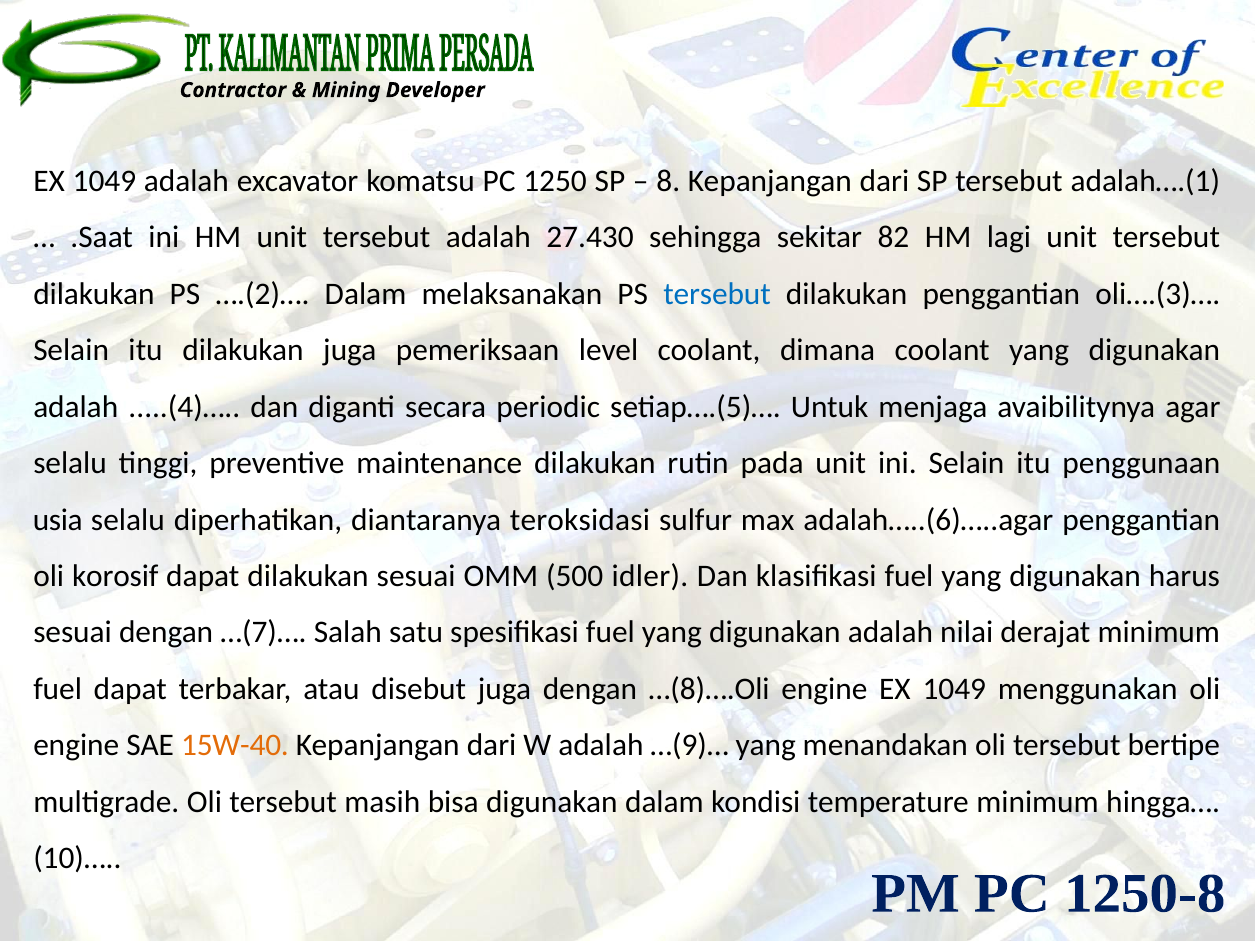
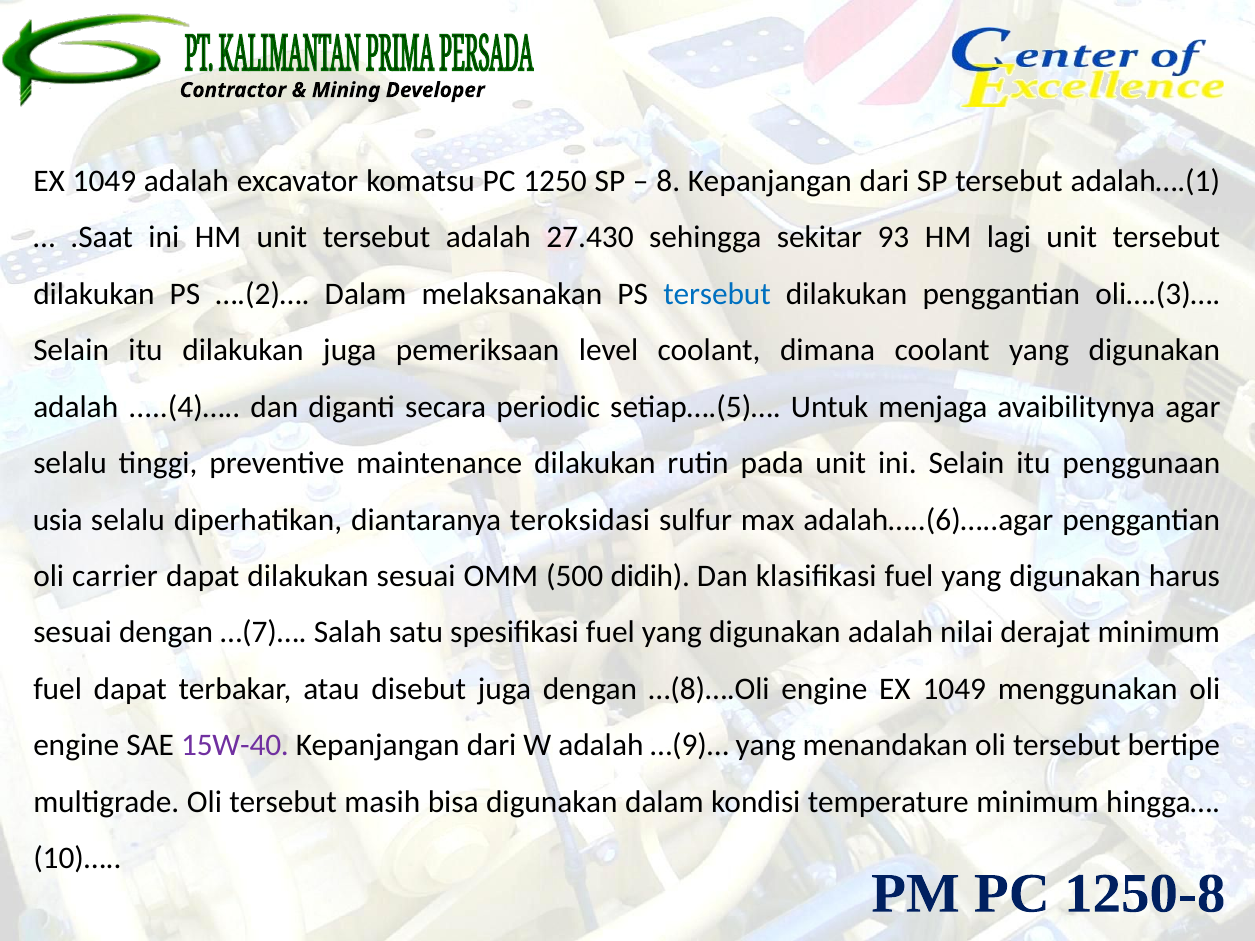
82: 82 -> 93 (893, 237)
korosif: korosif -> carrier (115, 576)
idler: idler -> didih (650, 576)
15W-40 colour: orange -> purple (235, 746)
